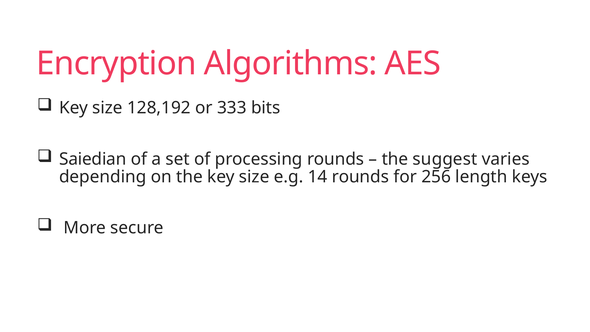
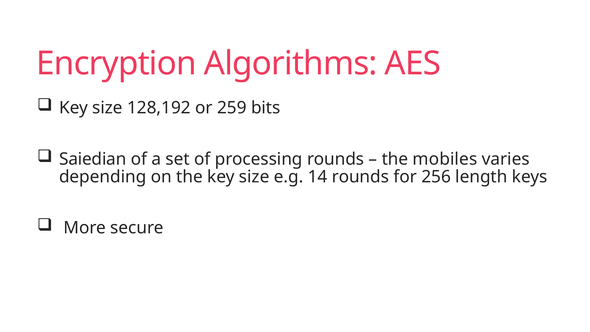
333: 333 -> 259 (232, 108)
suggest: suggest -> mobiles (445, 159)
